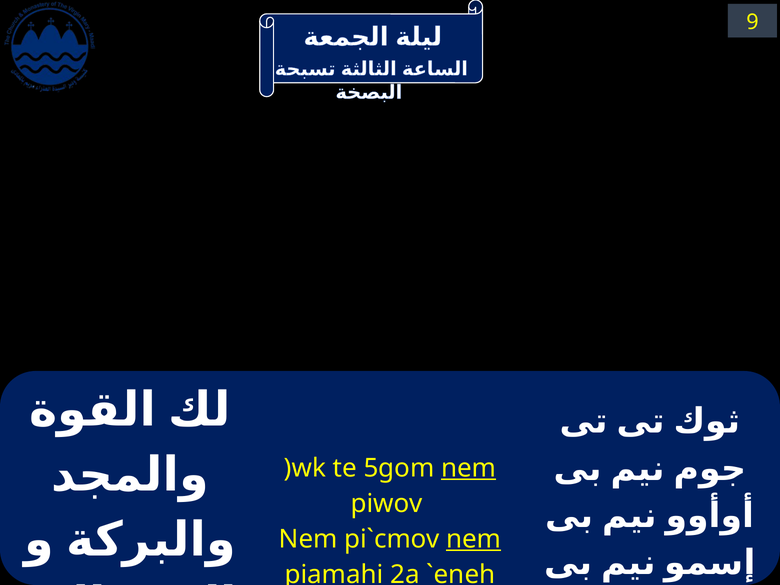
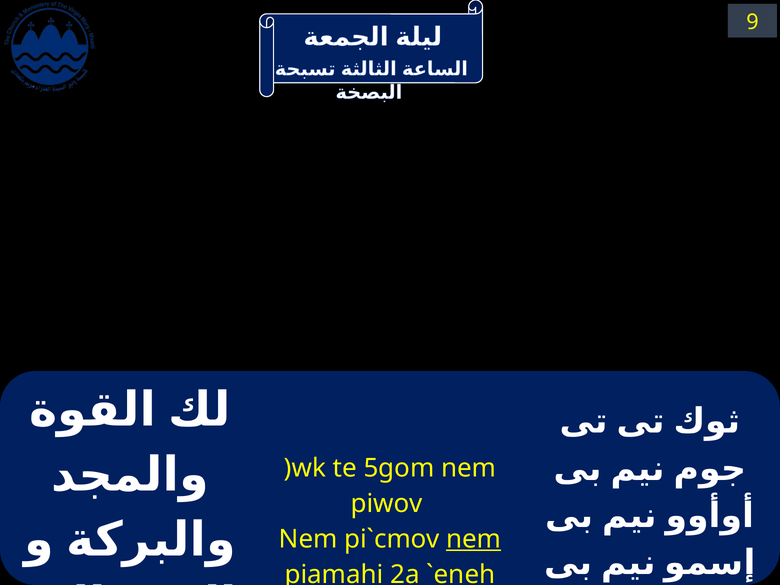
nem underline: present -> none (469, 468)
